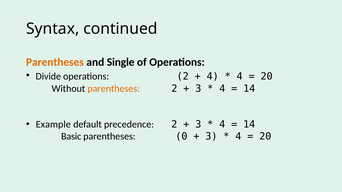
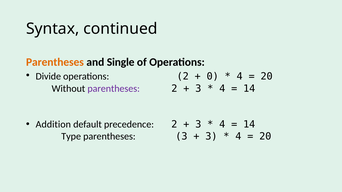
4: 4 -> 0 (213, 76)
parentheses colour: orange -> purple (114, 89)
Example: Example -> Addition (53, 125)
Basic: Basic -> Type (71, 137)
parentheses 0: 0 -> 3 (181, 137)
